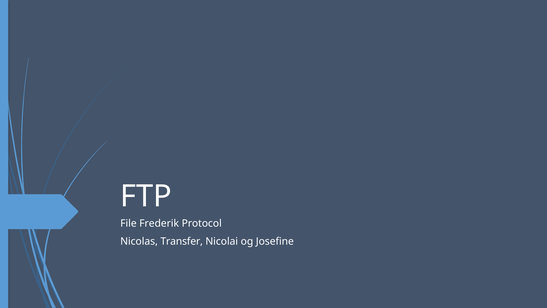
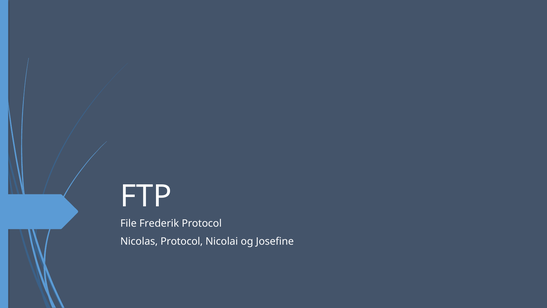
Nicolas Transfer: Transfer -> Protocol (182, 241)
